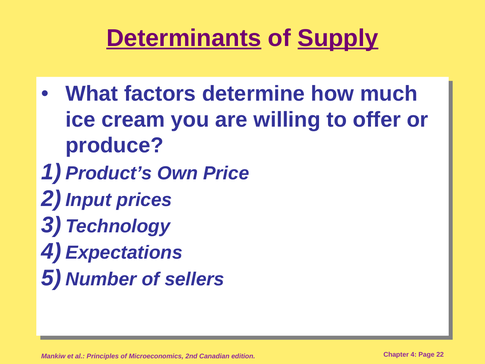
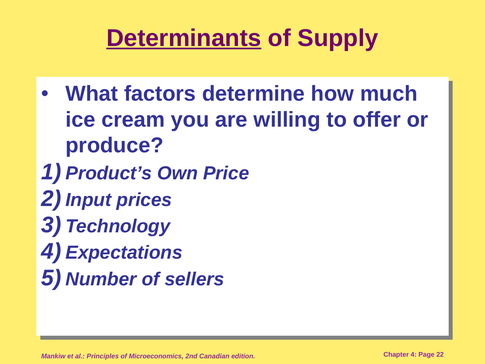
Supply underline: present -> none (338, 38)
